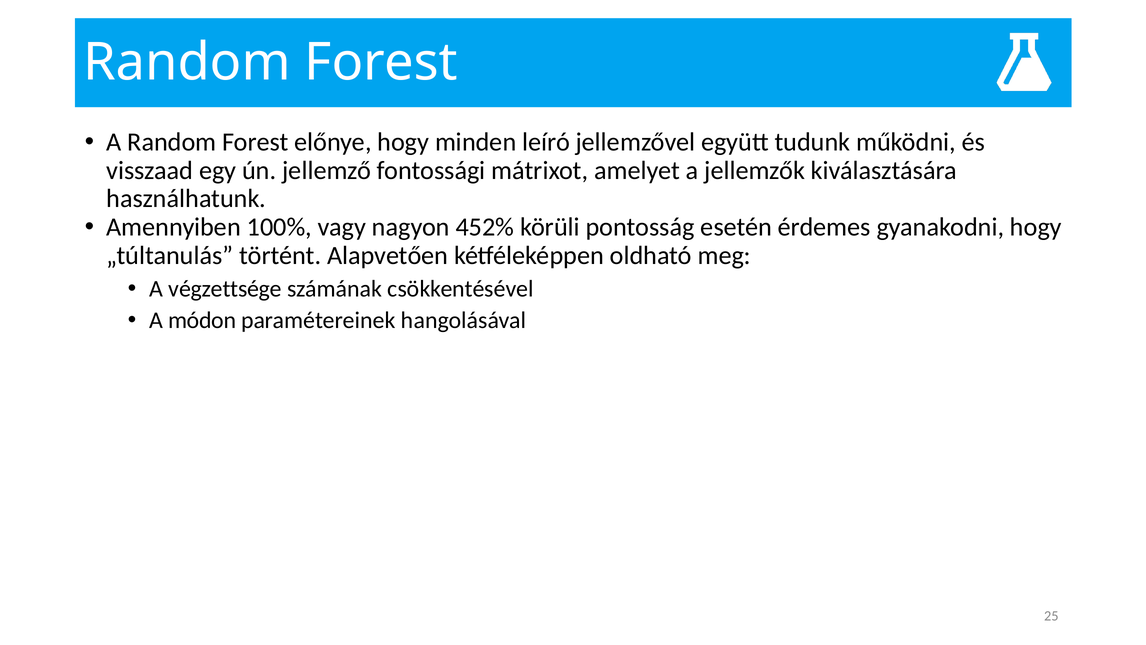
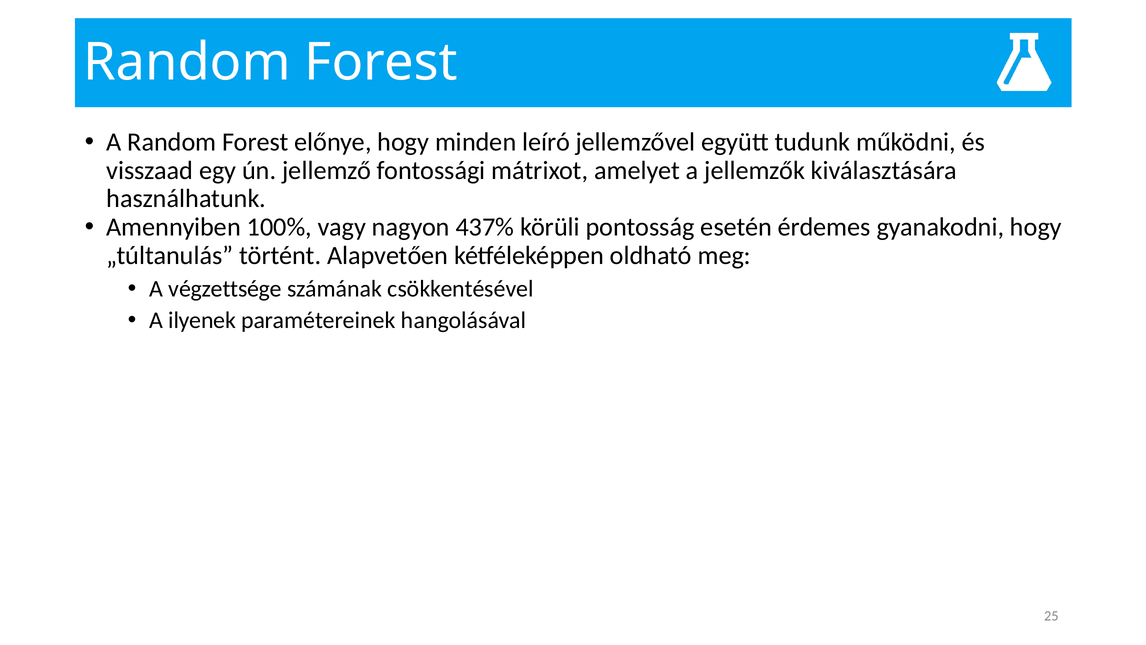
452%: 452% -> 437% (485, 227)
módon: módon -> ilyenek (202, 320)
